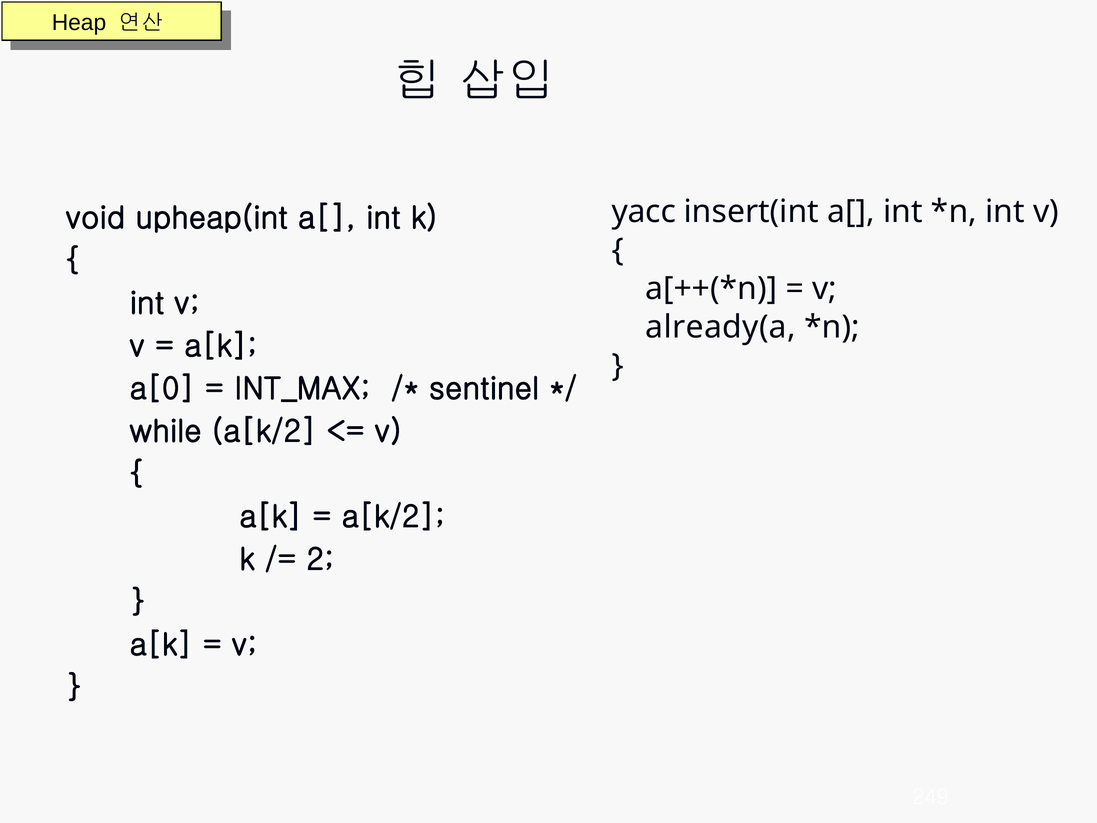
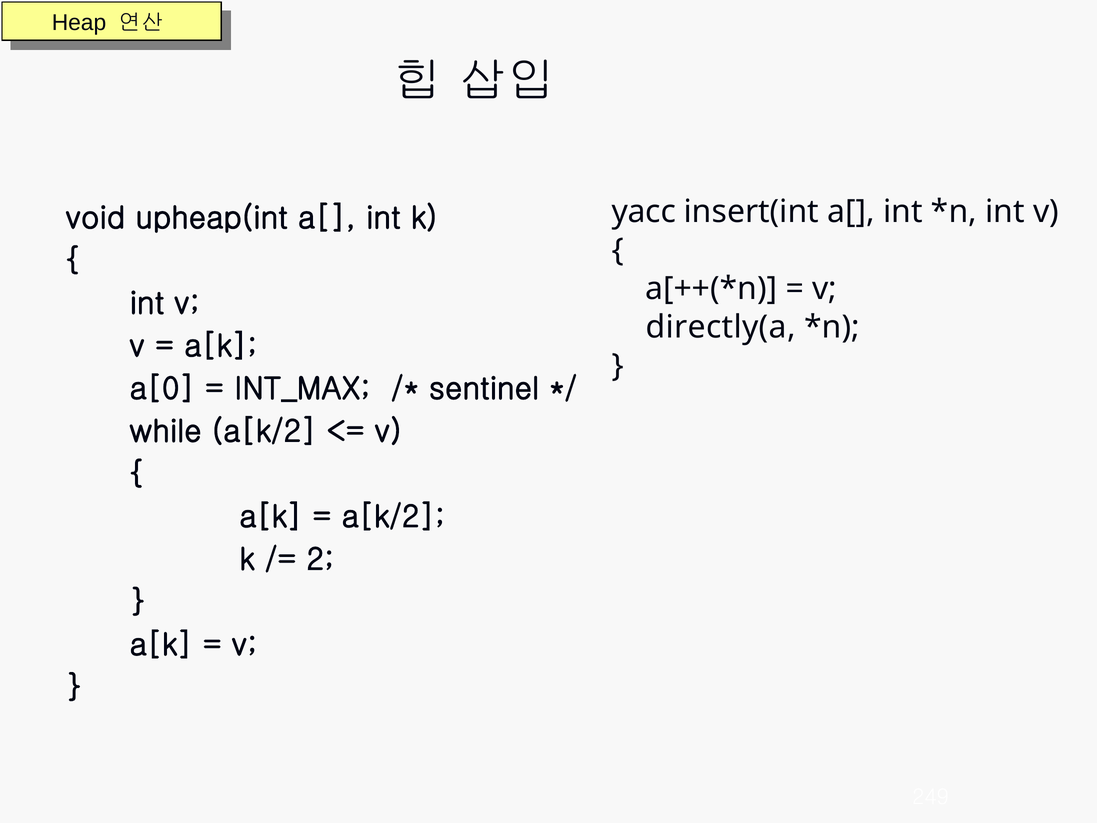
already(a: already(a -> directly(a (721, 327)
